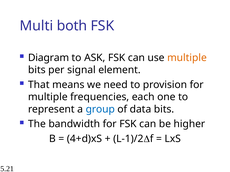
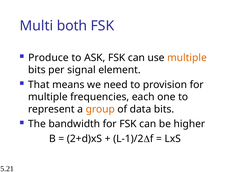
Diagram: Diagram -> Produce (48, 58)
group colour: blue -> orange (100, 109)
4+d)xS: 4+d)xS -> 2+d)xS (84, 139)
